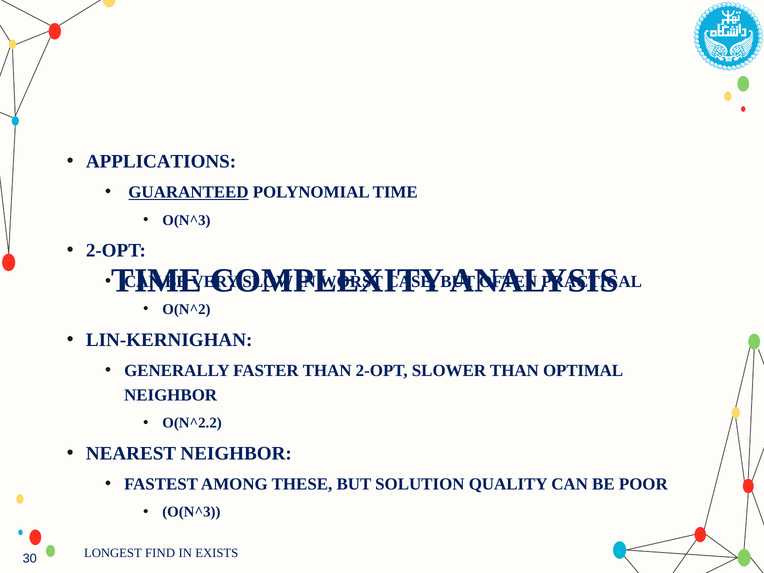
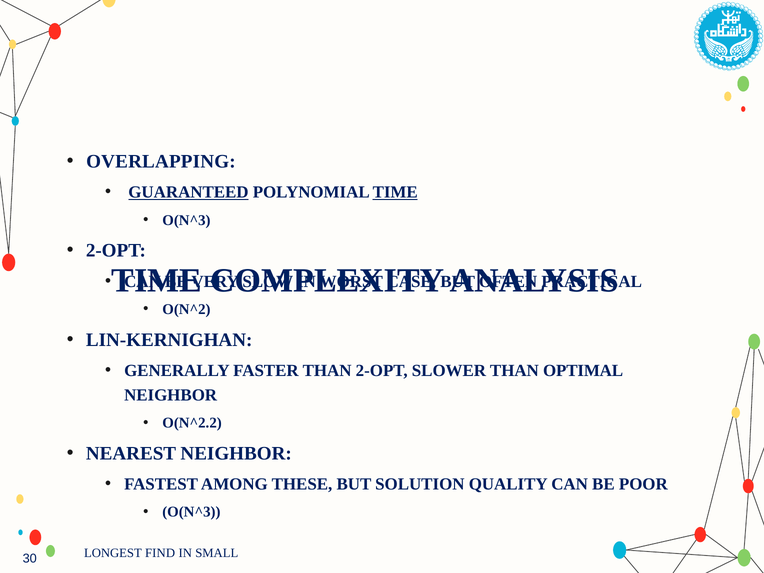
APPLICATIONS: APPLICATIONS -> OVERLAPPING (161, 161)
TIME underline: none -> present (395, 192)
EXISTS: EXISTS -> SMALL (217, 553)
